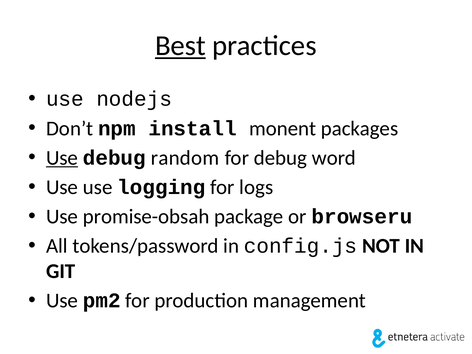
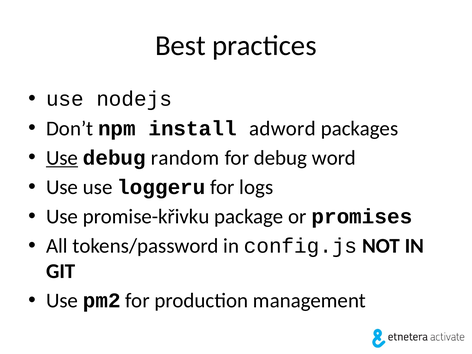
Best underline: present -> none (180, 46)
monent: monent -> adword (282, 128)
logging: logging -> loggeru (161, 187)
promise-obsah: promise-obsah -> promise-křivku (146, 217)
browseru: browseru -> promises (362, 217)
